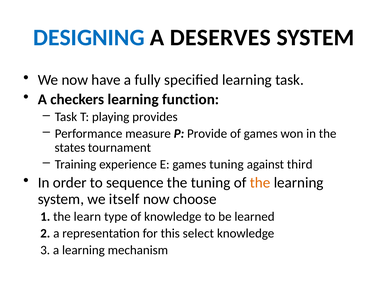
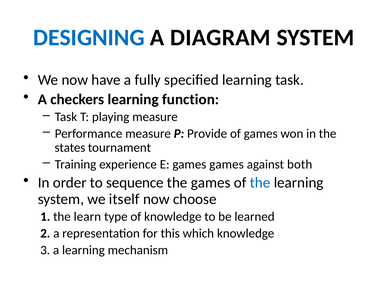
DESERVES: DESERVES -> DIAGRAM (220, 38)
playing provides: provides -> measure (155, 117)
games tuning: tuning -> games (226, 164)
third: third -> both (300, 164)
the tuning: tuning -> games (211, 183)
the colour: orange -> blue (260, 183)
select: select -> which (198, 233)
